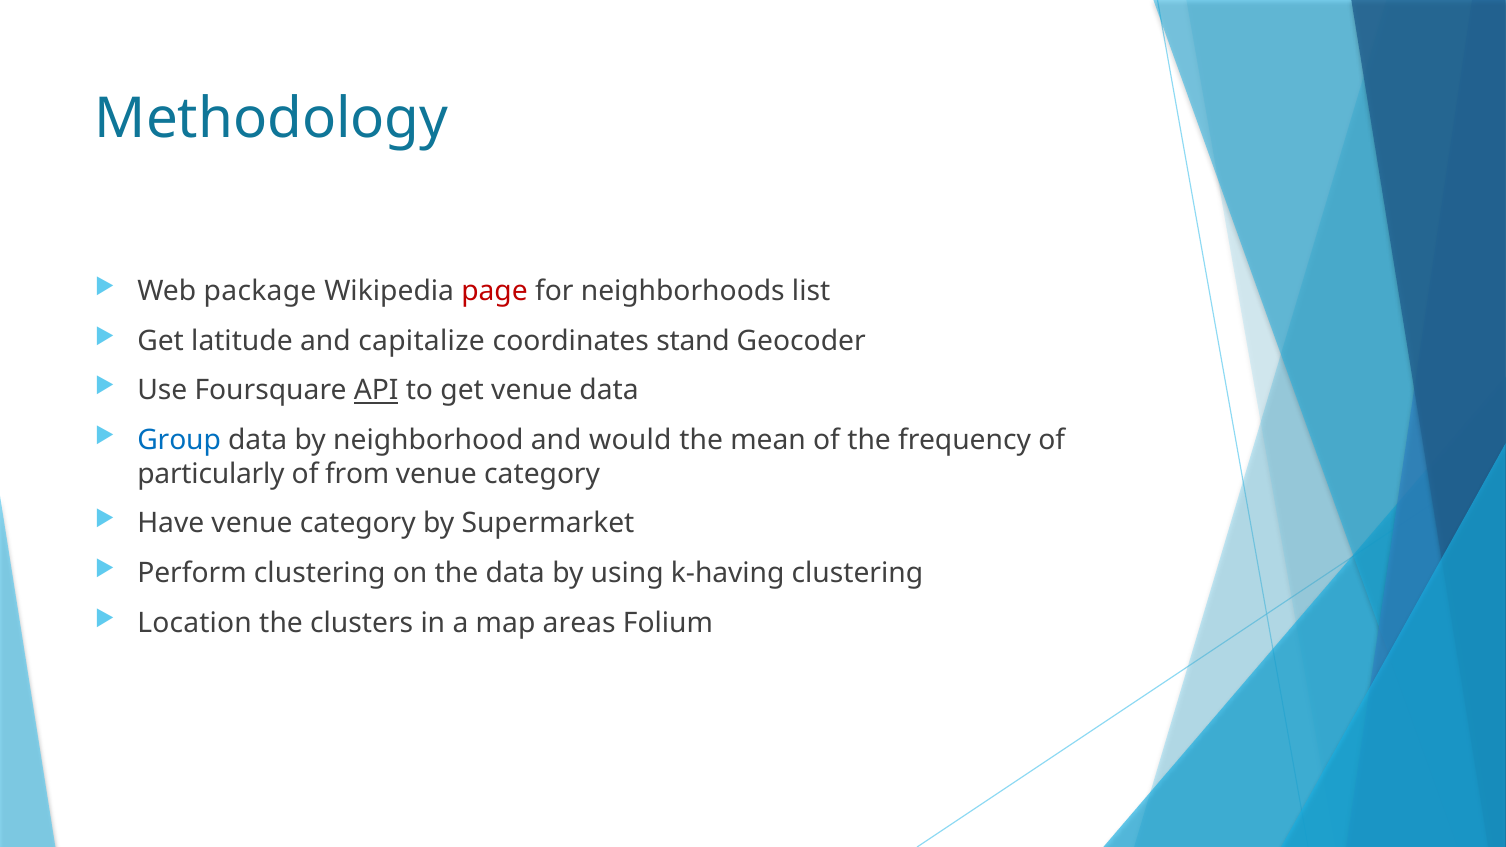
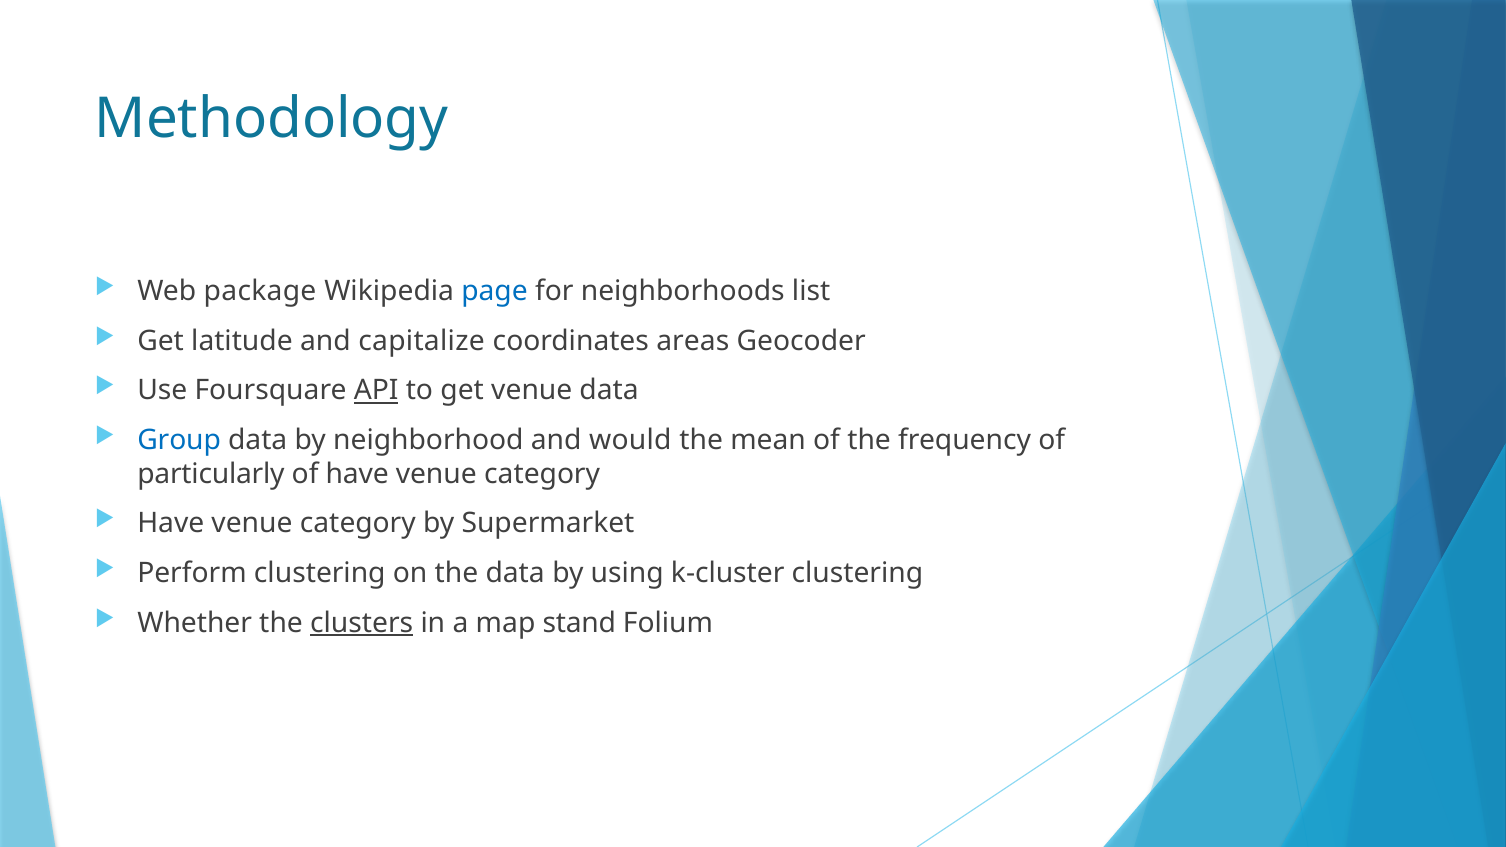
page colour: red -> blue (495, 291)
stand: stand -> areas (693, 341)
of from: from -> have (357, 474)
k-having: k-having -> k-cluster (728, 573)
Location: Location -> Whether (195, 623)
clusters underline: none -> present (362, 623)
areas: areas -> stand (579, 623)
